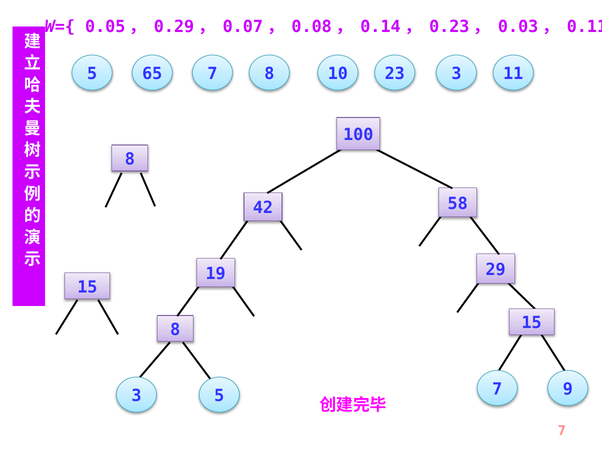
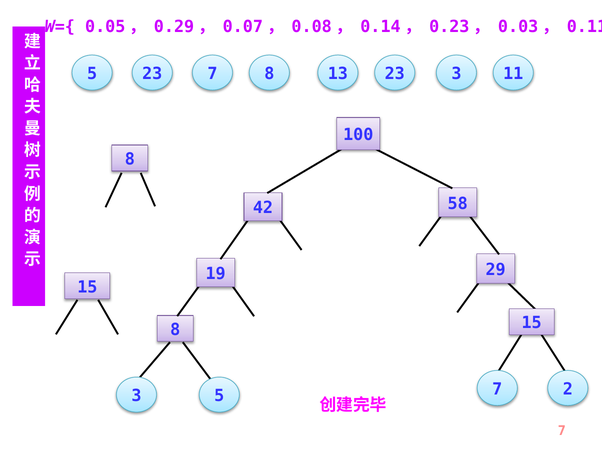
5 65: 65 -> 23 (152, 74)
10: 10 -> 13 (338, 74)
9: 9 -> 2 (568, 390)
